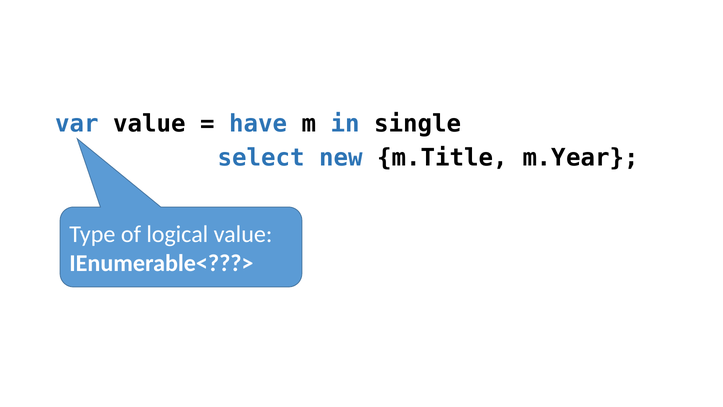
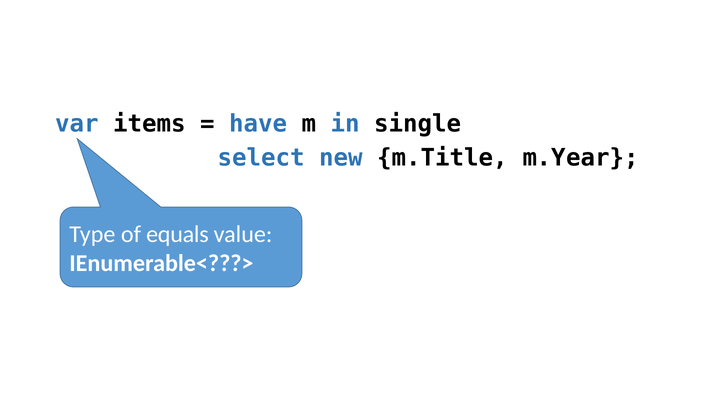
var value: value -> items (149, 124)
logical: logical -> equals (177, 234)
